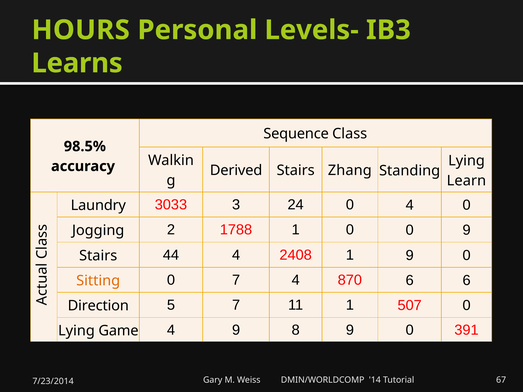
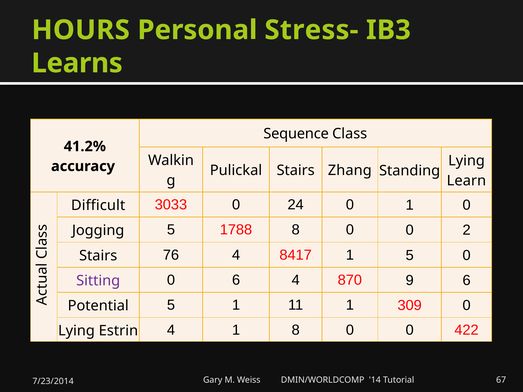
Levels-: Levels- -> Stress- (311, 30)
98.5%: 98.5% -> 41.2% (85, 147)
Derived: Derived -> Pulickal (236, 170)
Laundry: Laundry -> Difficult (98, 206)
3033 3: 3 -> 0 (236, 205)
0 4: 4 -> 1 (410, 205)
Jogging 2: 2 -> 5 (171, 230)
1788 1: 1 -> 8 (296, 230)
0 9: 9 -> 2 (467, 230)
44: 44 -> 76 (171, 255)
2408: 2408 -> 8417 (296, 255)
1 9: 9 -> 5 (410, 255)
Sitting colour: orange -> purple (98, 281)
0 7: 7 -> 6 (236, 280)
870 6: 6 -> 9 (410, 281)
Direction: Direction -> Potential (98, 306)
5 7: 7 -> 1 (236, 305)
507: 507 -> 309 (410, 306)
Game: Game -> Estrin (118, 331)
4 9: 9 -> 1 (236, 330)
9: 9 -> 0 (350, 330)
391: 391 -> 422 (466, 330)
